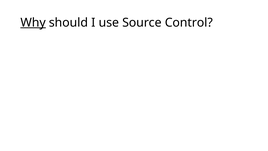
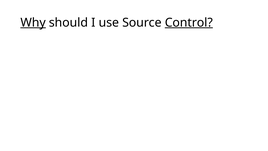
Control underline: none -> present (189, 23)
